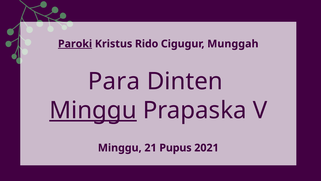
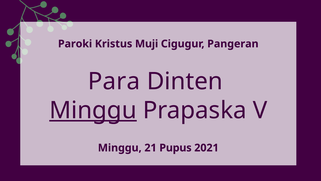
Paroki underline: present -> none (75, 44)
Rido: Rido -> Muji (147, 44)
Munggah: Munggah -> Pangeran (233, 44)
